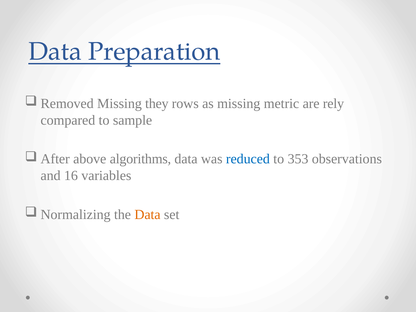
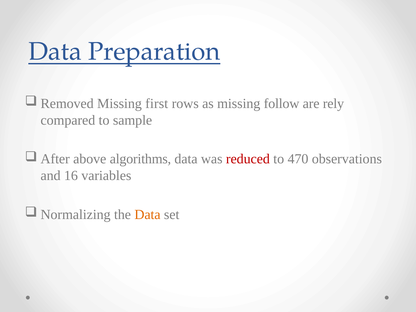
they: they -> first (157, 104)
metric: metric -> follow (282, 104)
reduced colour: blue -> red (248, 159)
353: 353 -> 470 (298, 159)
